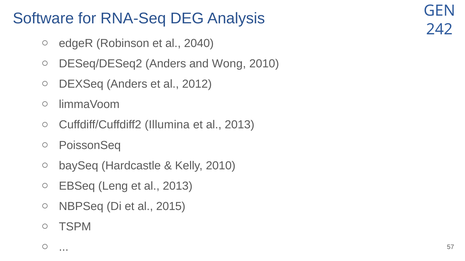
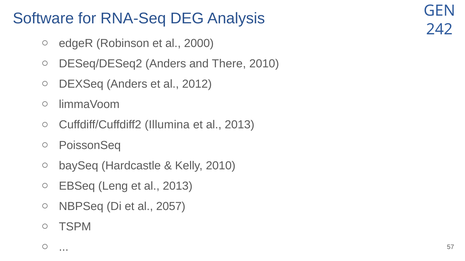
2040: 2040 -> 2000 (199, 43)
Wong: Wong -> There (229, 64)
2015: 2015 -> 2057 (171, 207)
